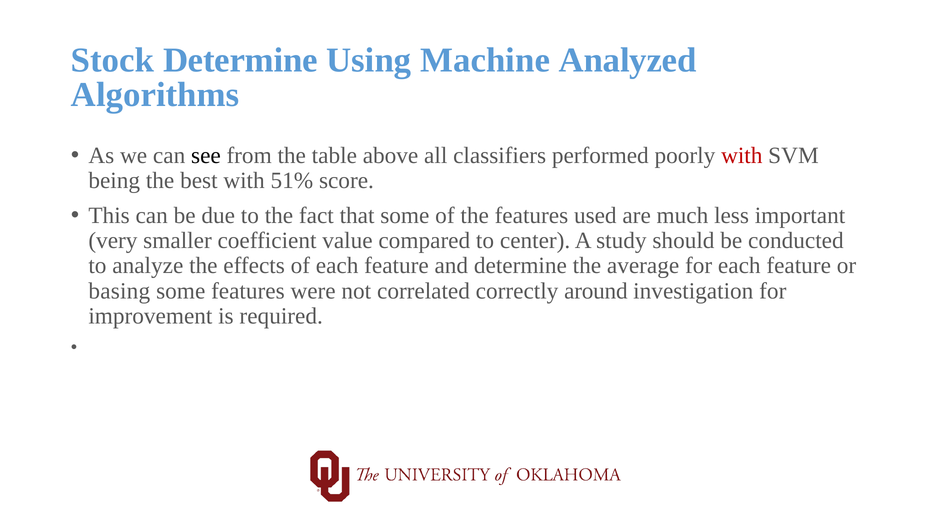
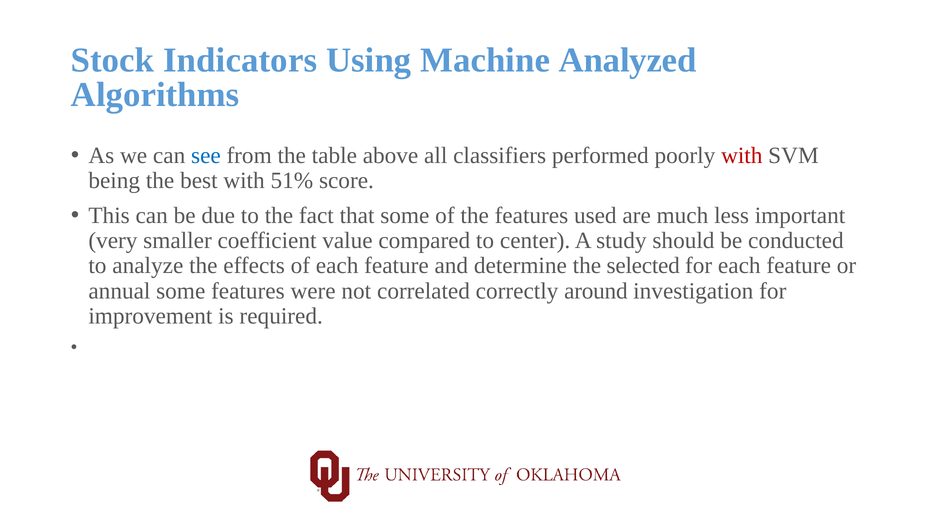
Stock Determine: Determine -> Indicators (240, 60)
see colour: black -> blue (206, 155)
average: average -> selected (643, 266)
basing: basing -> annual (119, 291)
